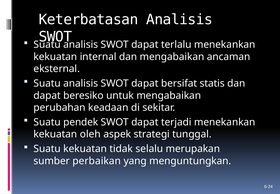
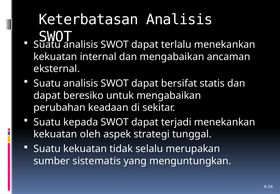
pendek: pendek -> kepada (81, 122)
perbaikan: perbaikan -> sistematis (97, 161)
